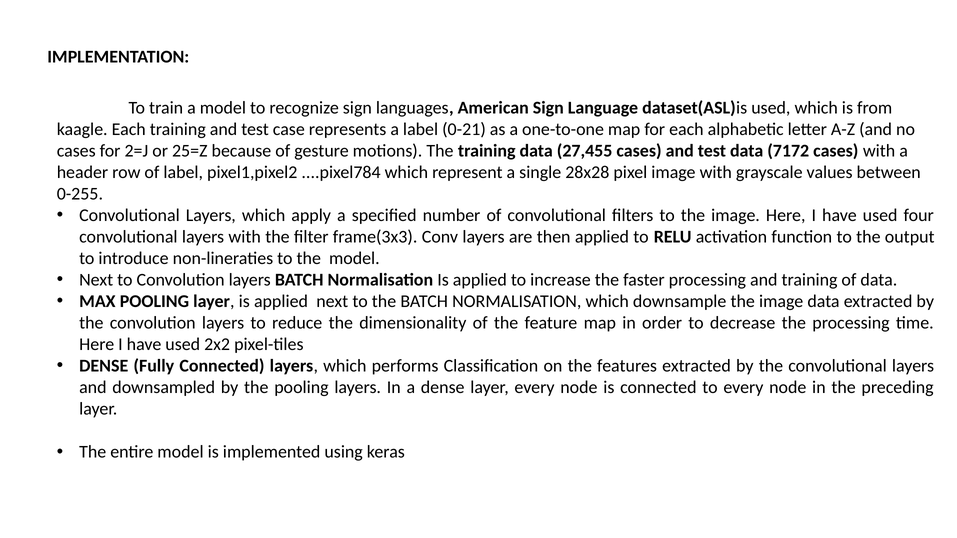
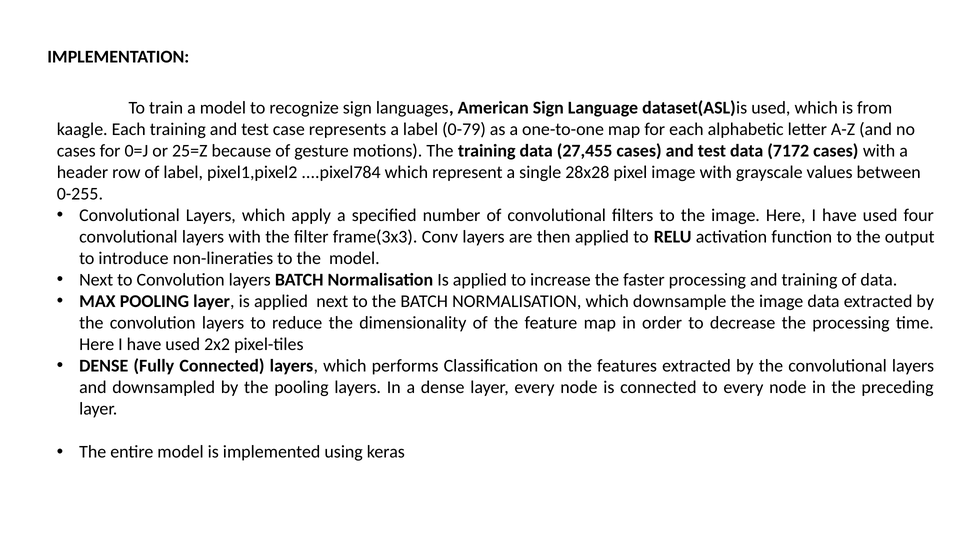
0-21: 0-21 -> 0-79 (464, 129)
2=J: 2=J -> 0=J (136, 151)
